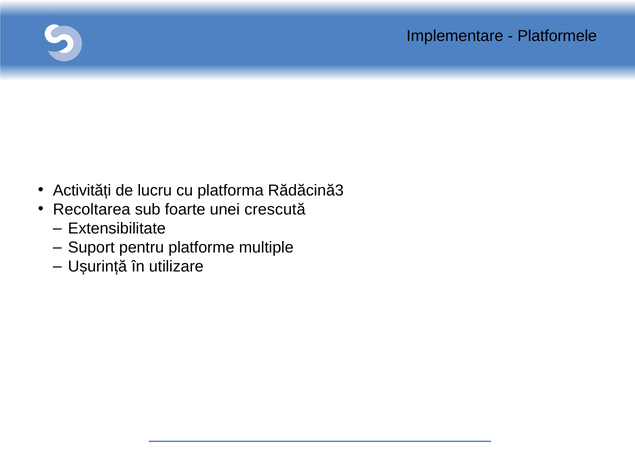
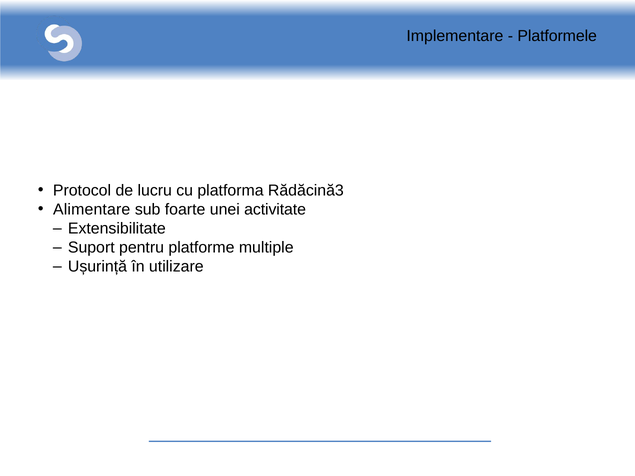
Activități: Activități -> Protocol (82, 191)
Recoltarea: Recoltarea -> Alimentare (92, 210)
crescută: crescută -> activitate (275, 210)
